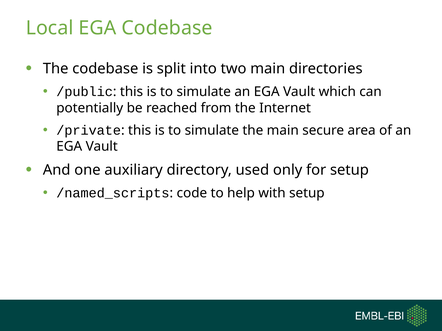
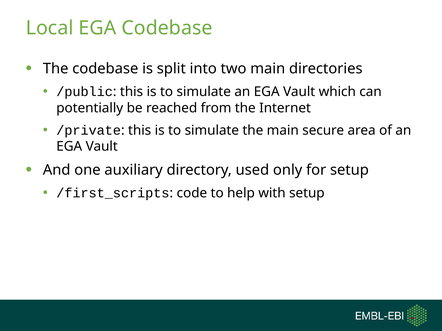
/named_scripts: /named_scripts -> /first_scripts (113, 193)
